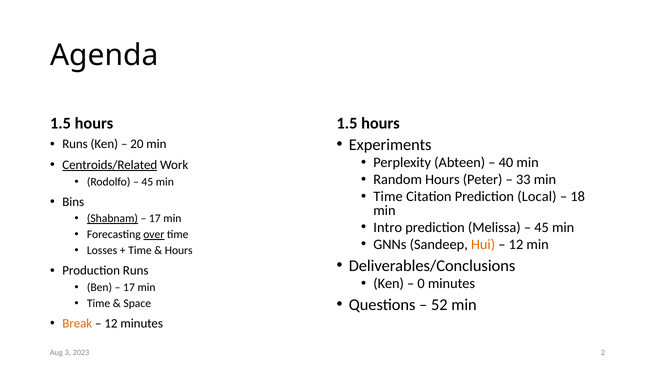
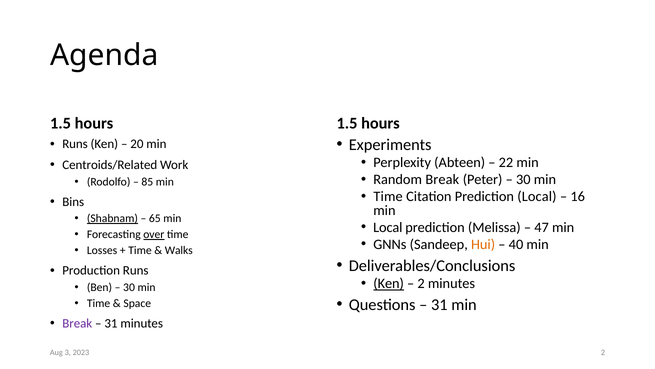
40: 40 -> 22 (506, 162)
Centroids/Related underline: present -> none (110, 165)
Random Hours: Hours -> Break (442, 179)
33: 33 -> 30 (523, 179)
45: 45 -> 85 (147, 181)
18: 18 -> 16 (578, 196)
17: 17 -> 65 (155, 218)
Intro: Intro -> Local (388, 227)
45: 45 -> 47 (542, 227)
12: 12 -> 40 (516, 244)
Hours: Hours -> Walks (179, 250)
Ken underline: none -> present (389, 283)
0: 0 -> 2 (421, 283)
17: 17 -> 30 (129, 287)
52: 52 -> 31 (439, 304)
Break colour: orange -> purple (77, 323)
12: 12 -> 31 (111, 323)
